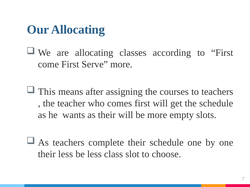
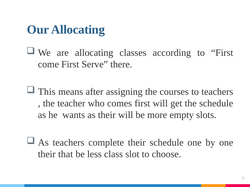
Serve more: more -> there (121, 64)
their less: less -> that (66, 154)
